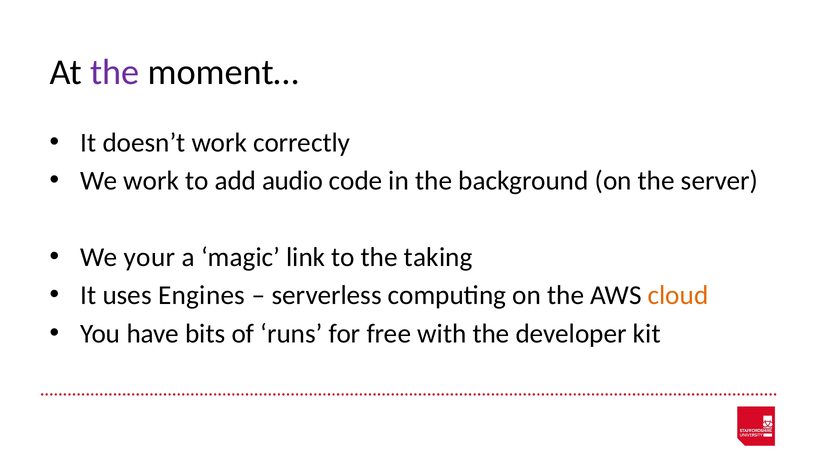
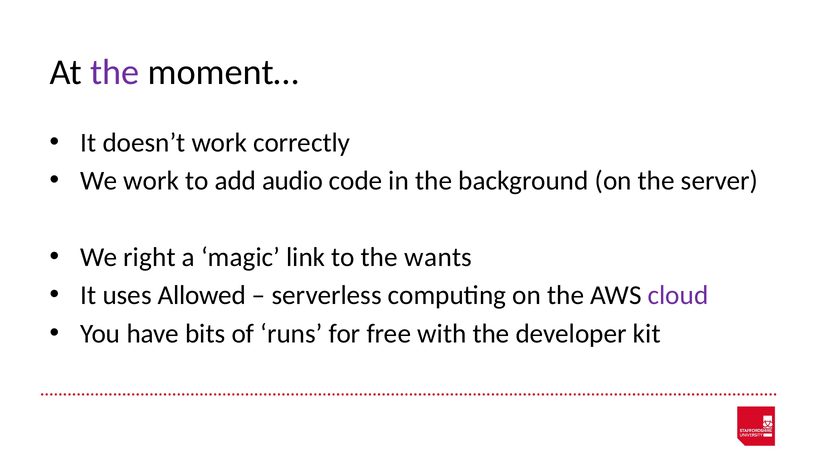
your: your -> right (150, 257)
taking: taking -> wants (438, 257)
Engines: Engines -> Allowed (202, 295)
cloud colour: orange -> purple (678, 295)
